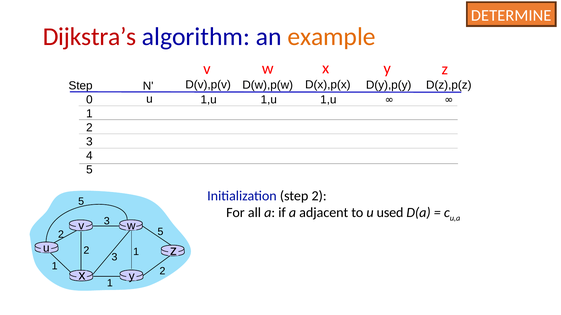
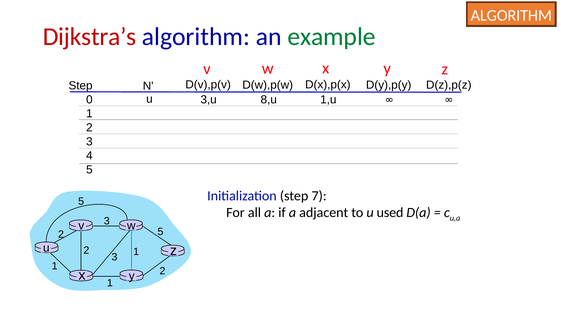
DETERMINE: DETERMINE -> ALGORITHM (511, 15)
example colour: orange -> green (331, 37)
1,u: 1,u -> 8,u (269, 100)
1,u: 1,u -> 3,u (209, 100)
step 2: 2 -> 7 (319, 196)
